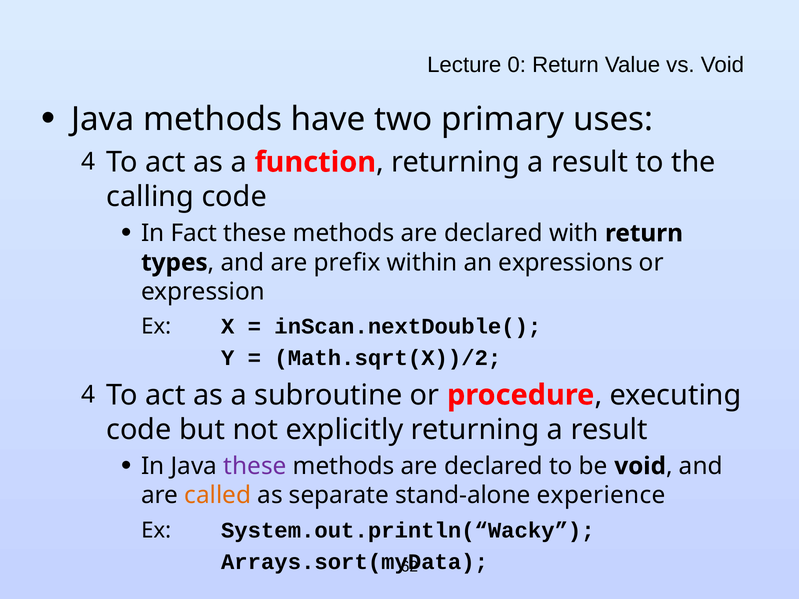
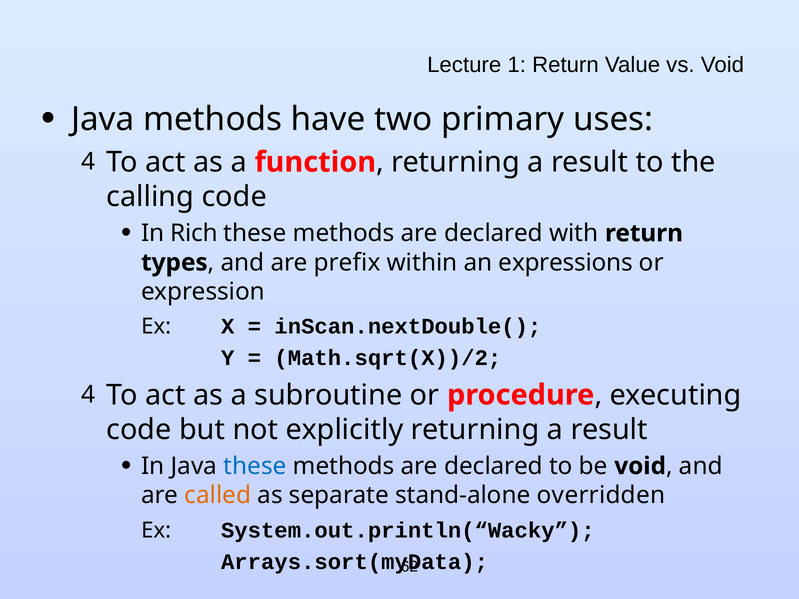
0: 0 -> 1 (517, 65)
Fact: Fact -> Rich (194, 233)
these colour: purple -> blue (255, 466)
experience: experience -> overridden (601, 496)
